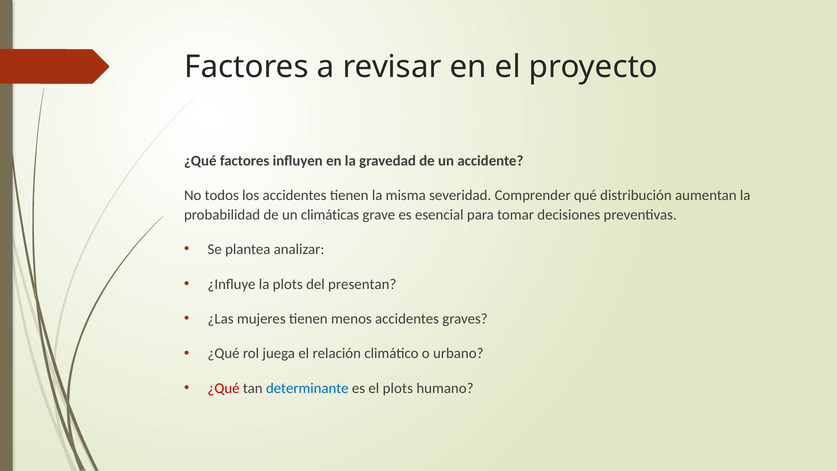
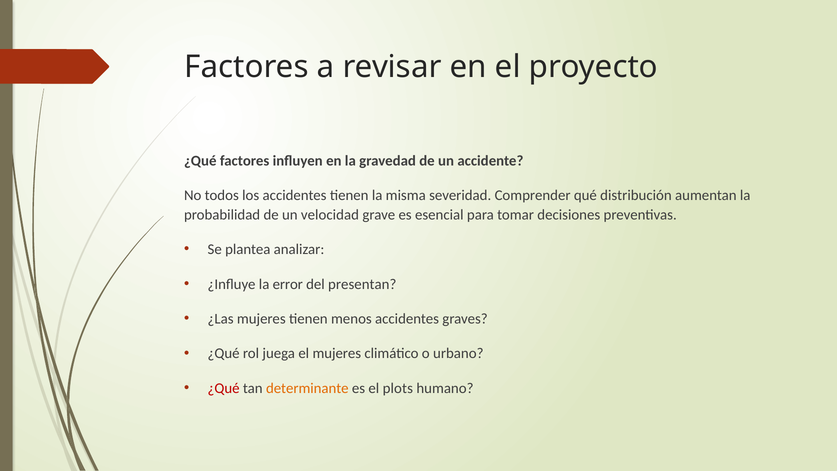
climáticas: climáticas -> velocidad (330, 215)
la plots: plots -> error (288, 284)
el relación: relación -> mujeres (337, 353)
determinante colour: blue -> orange (307, 388)
